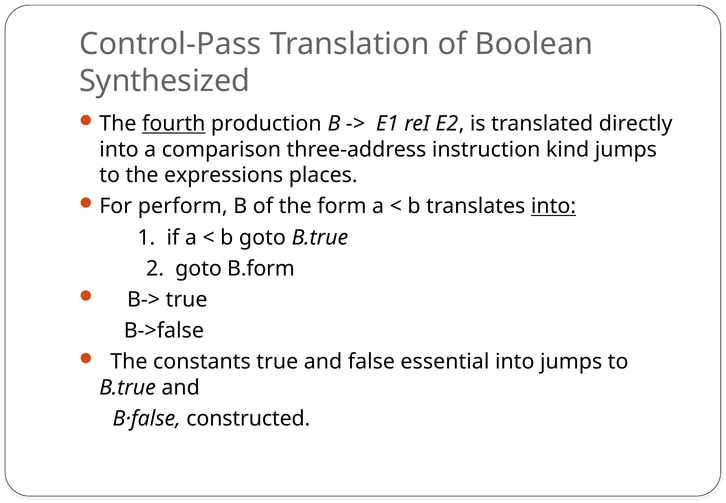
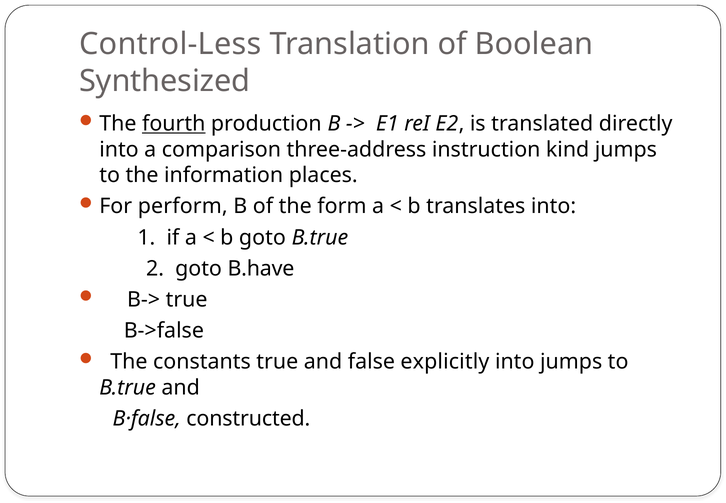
Control-Pass: Control-Pass -> Control-Less (170, 44)
expressions: expressions -> information (224, 175)
into underline: present -> none (554, 206)
B.form: B.form -> B.have (261, 268)
essential: essential -> explicitly (445, 362)
